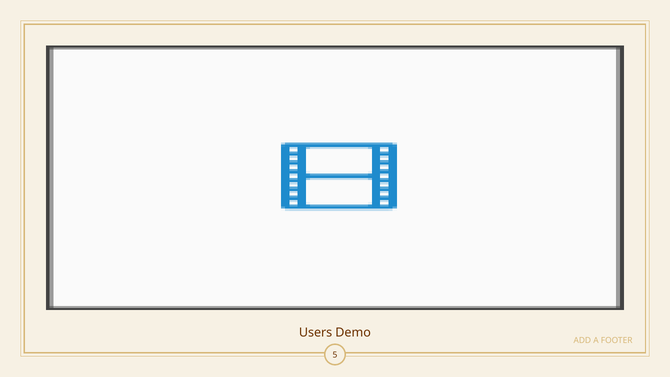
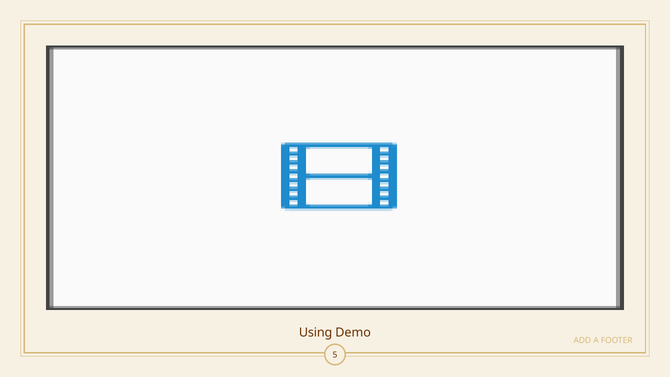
Users: Users -> Using (316, 332)
